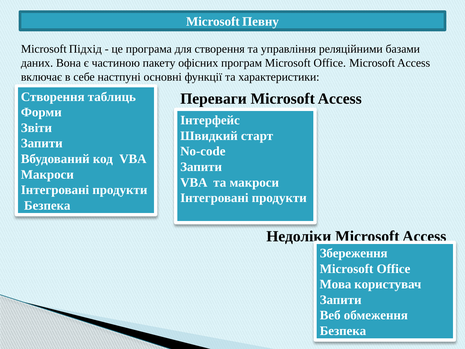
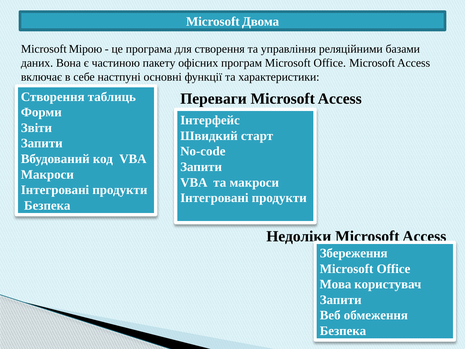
Певну: Певну -> Двома (261, 22)
Підхід: Підхід -> Мірою (85, 49)
